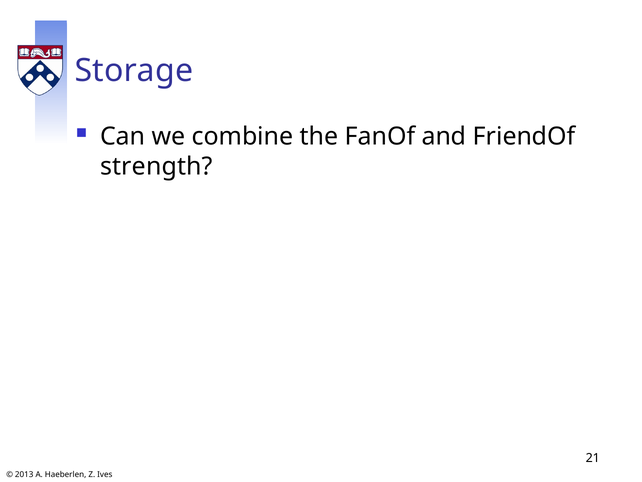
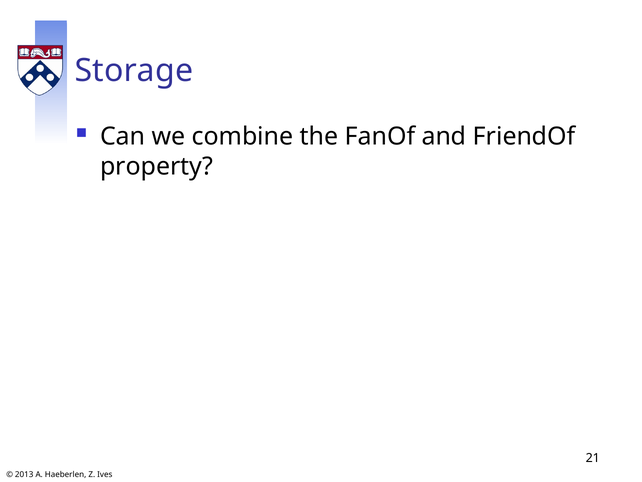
strength: strength -> property (157, 166)
